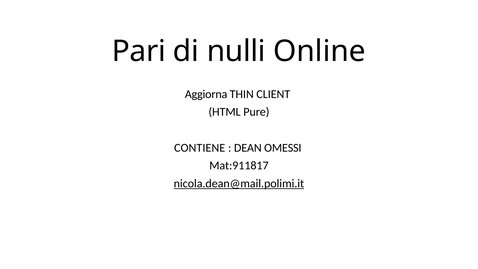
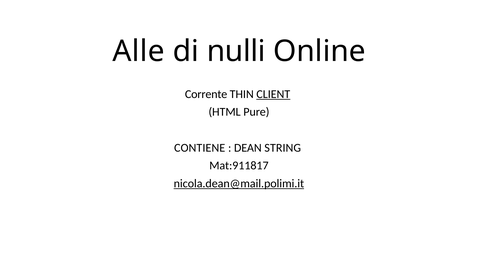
Pari: Pari -> Alle (139, 51)
Aggiorna: Aggiorna -> Corrente (206, 94)
CLIENT underline: none -> present (273, 94)
OMESSI: OMESSI -> STRING (283, 148)
